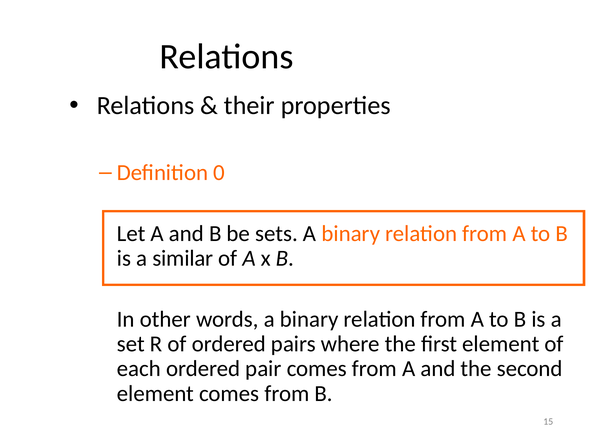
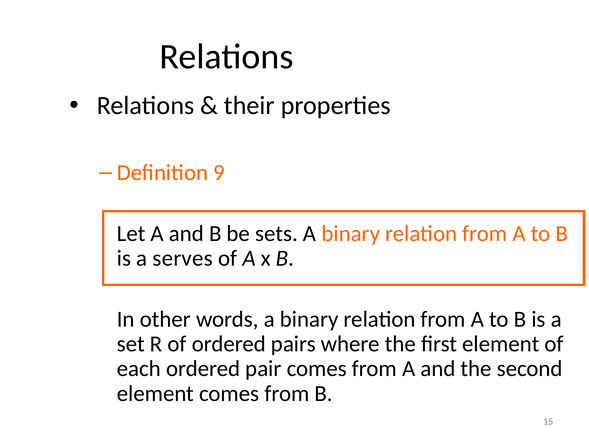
0: 0 -> 9 (219, 172)
similar: similar -> serves (183, 258)
